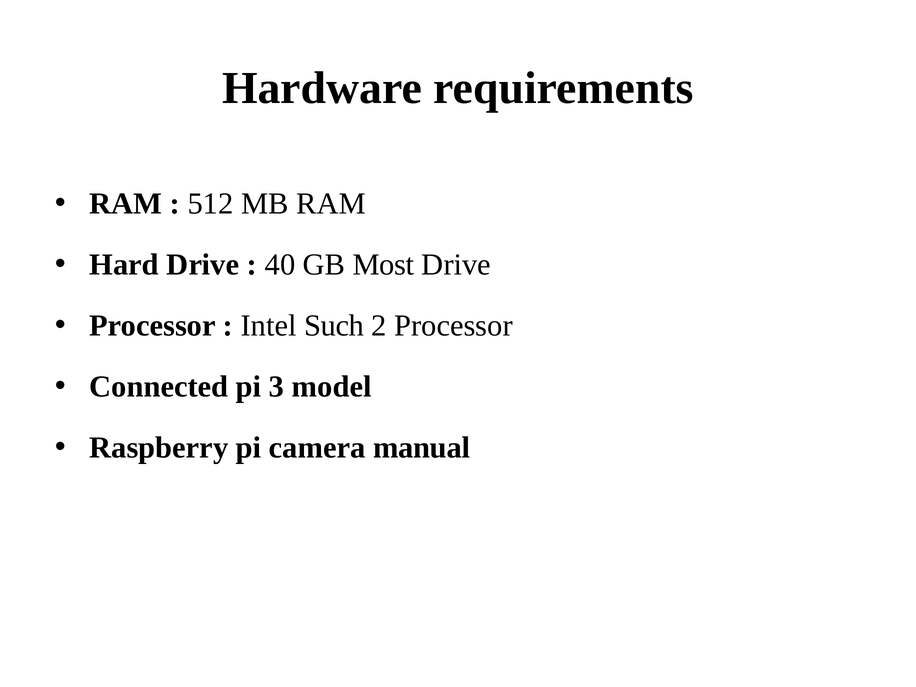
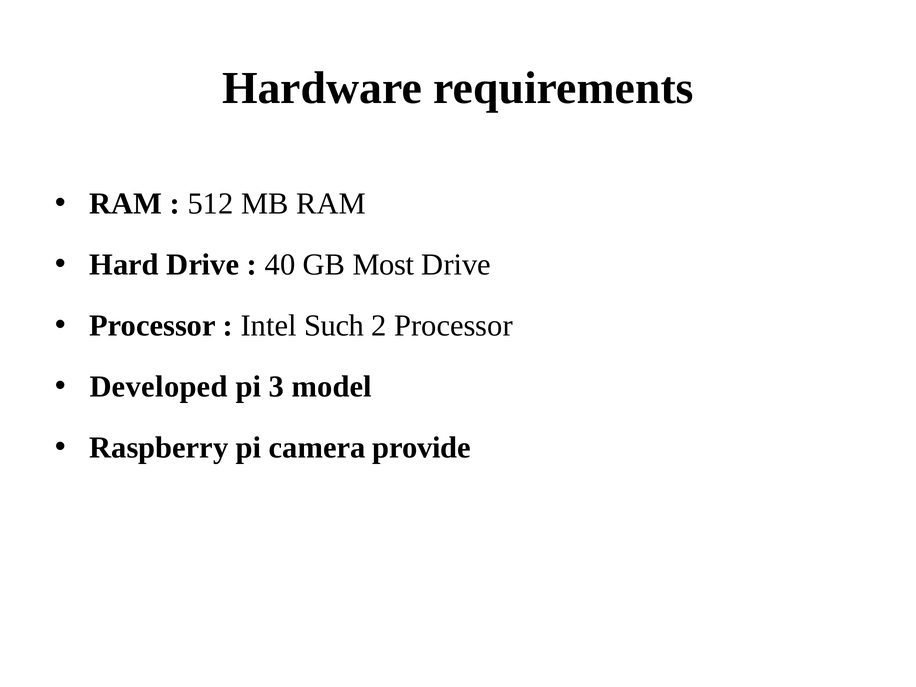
Connected: Connected -> Developed (159, 387)
manual: manual -> provide (422, 448)
